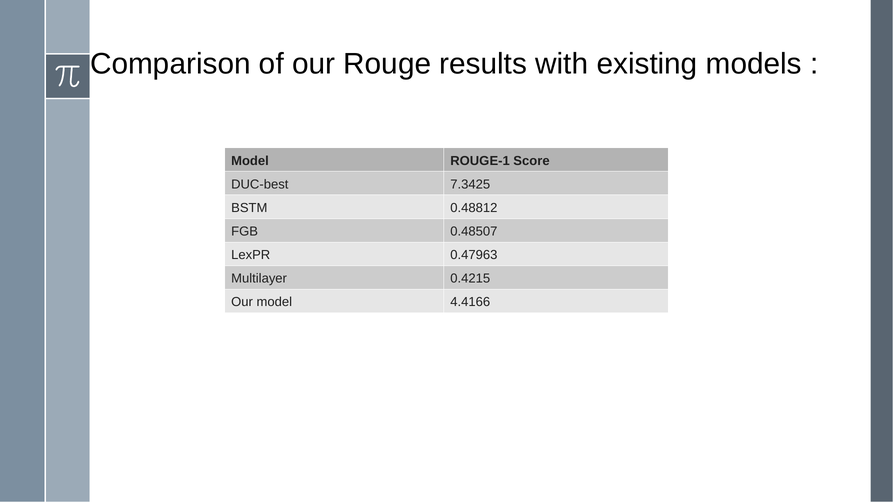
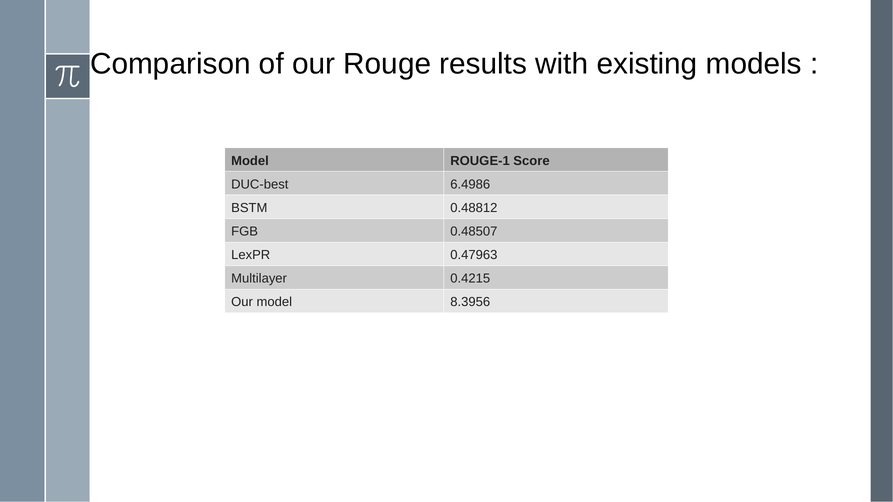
7.3425: 7.3425 -> 6.4986 (470, 184)
4.4166: 4.4166 -> 8.3956 (470, 302)
